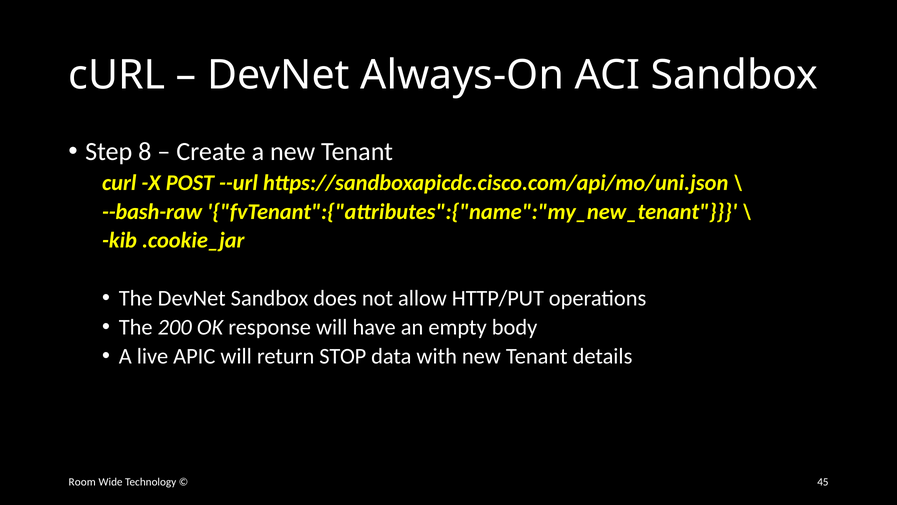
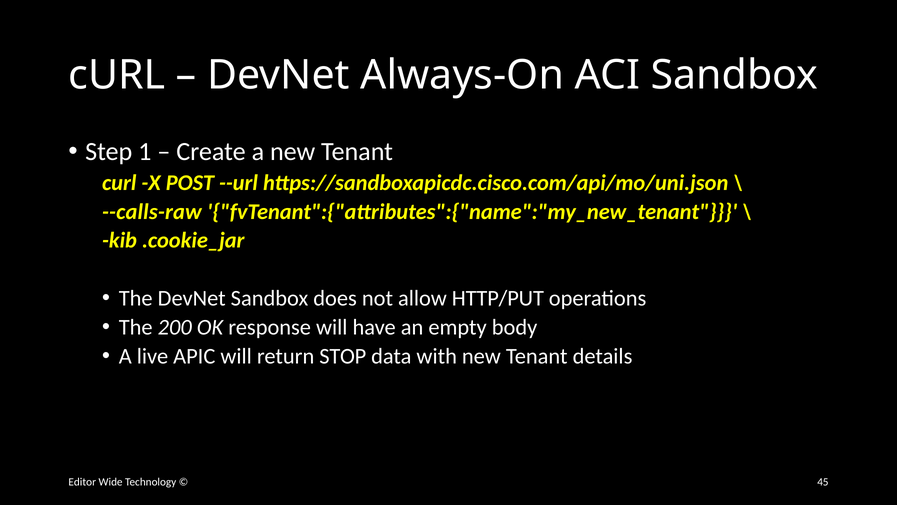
8: 8 -> 1 (145, 152)
--bash-raw: --bash-raw -> --calls-raw (152, 211)
Room: Room -> Editor (82, 482)
